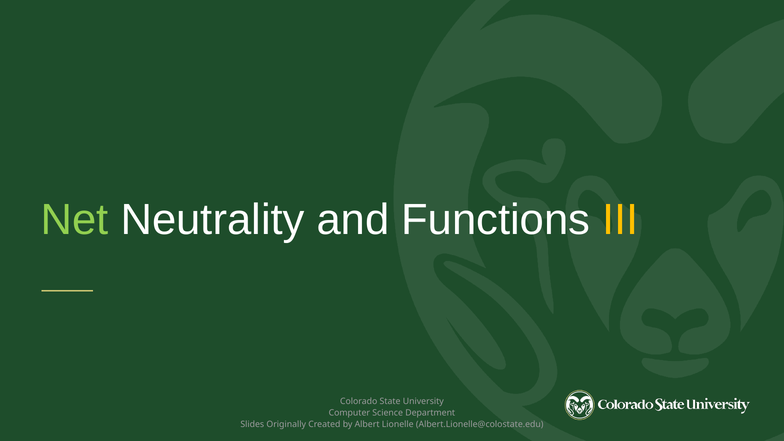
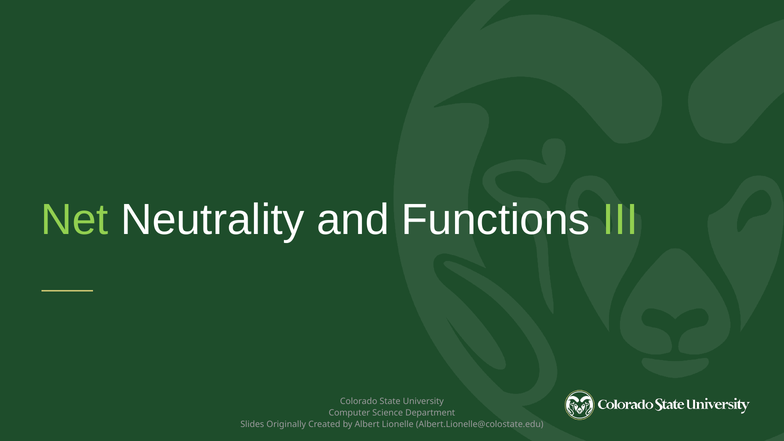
III colour: yellow -> light green (620, 220)
